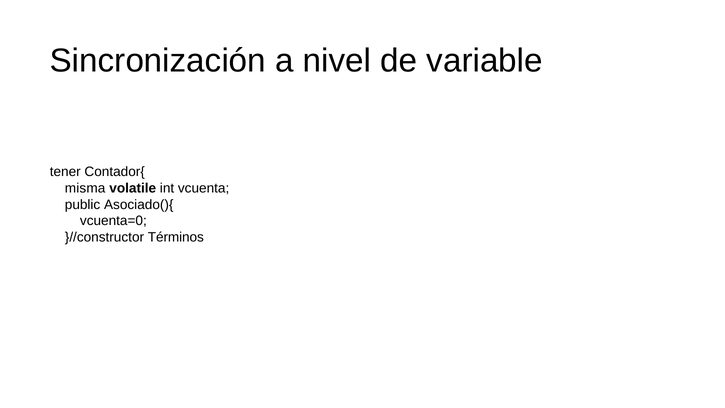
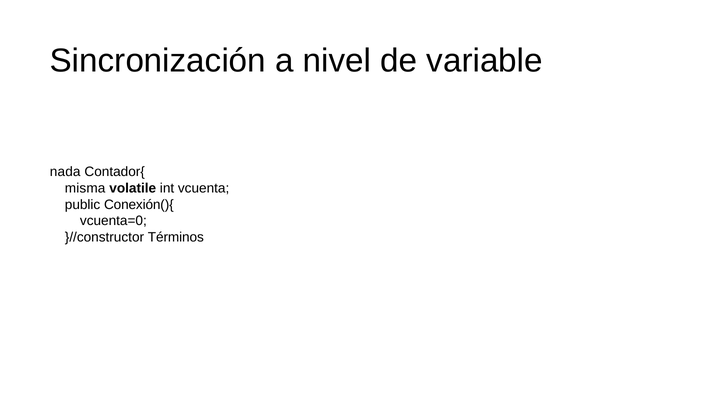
tener: tener -> nada (65, 172)
Asociado(){: Asociado(){ -> Conexión(){ (139, 204)
